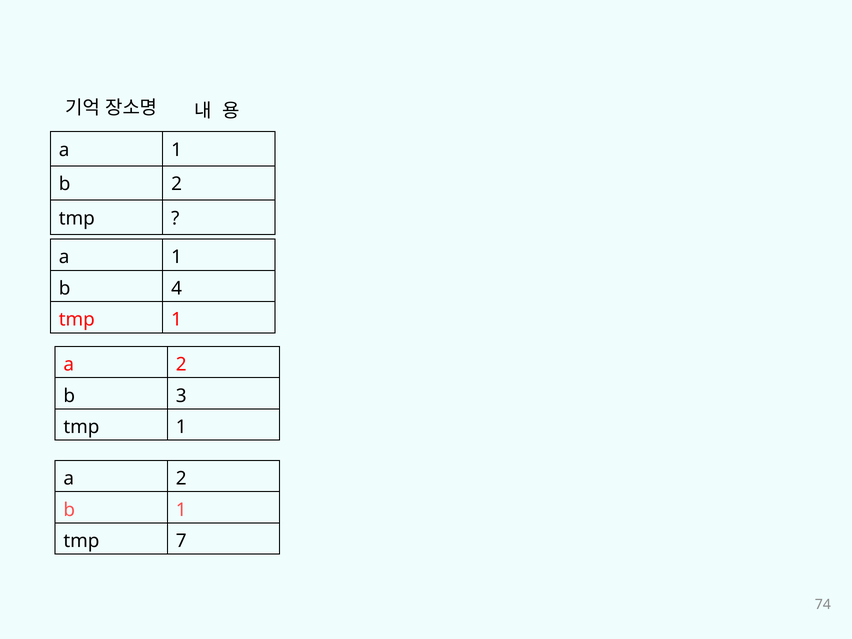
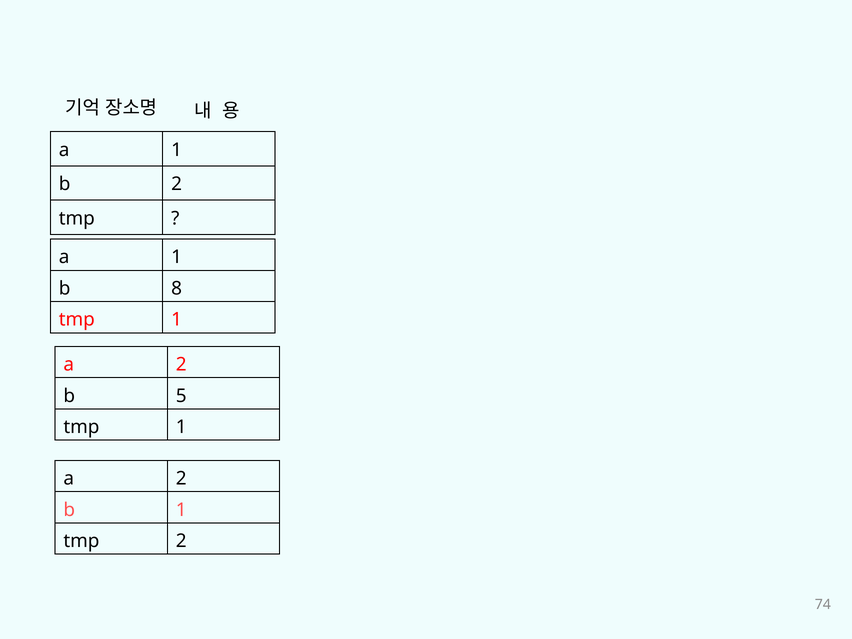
4: 4 -> 8 (177, 288)
3: 3 -> 5 (181, 396)
tmp 7: 7 -> 2 (181, 541)
